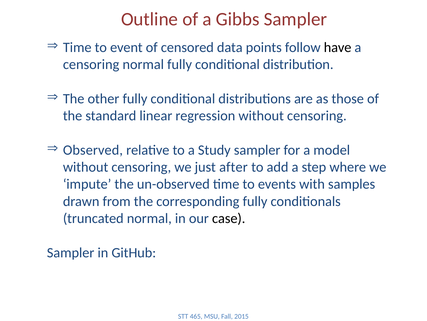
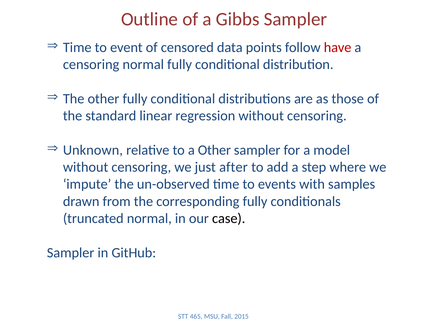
have colour: black -> red (338, 47)
Observed: Observed -> Unknown (93, 150)
a Study: Study -> Other (214, 150)
